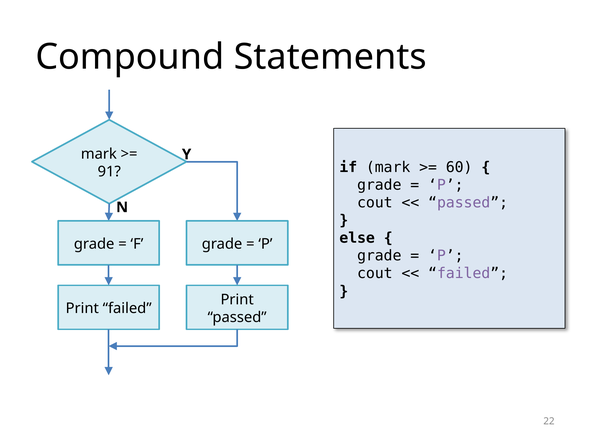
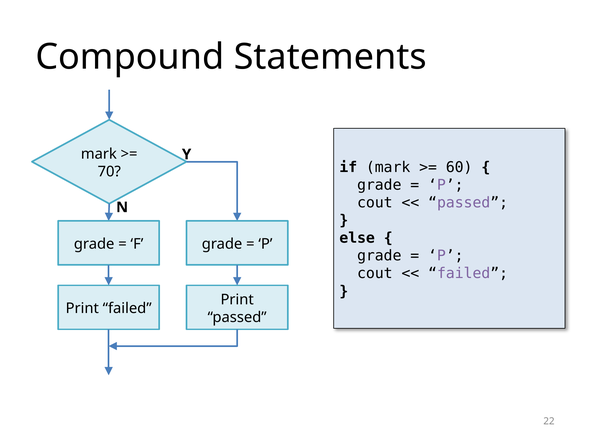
91: 91 -> 70 (109, 172)
